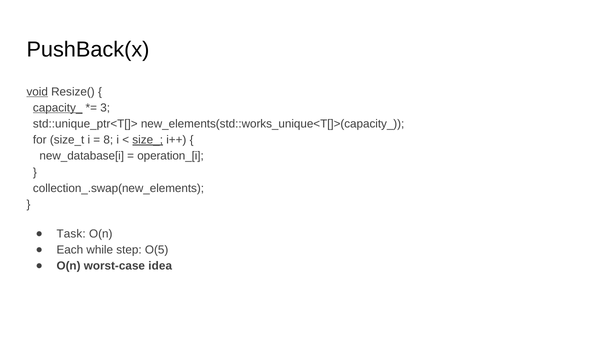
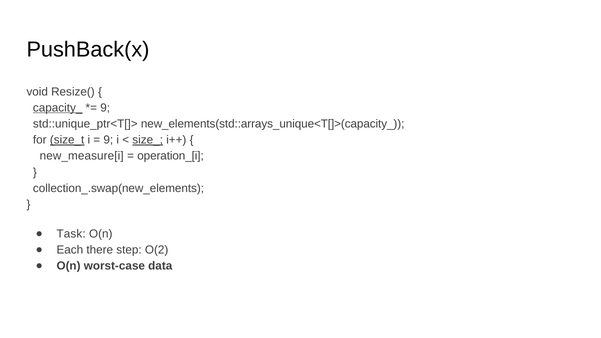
void underline: present -> none (37, 92)
3: 3 -> 9 (105, 108)
new_elements(std::works_unique<T[]>(capacity_: new_elements(std::works_unique<T[]>(capacity_ -> new_elements(std::arrays_unique<T[]>(capacity_ (273, 124)
size_t underline: none -> present (67, 140)
8: 8 -> 9 (108, 140)
new_database[i: new_database[i -> new_measure[i (82, 156)
while: while -> there (100, 250)
O(5: O(5 -> O(2 (157, 250)
idea: idea -> data (160, 266)
